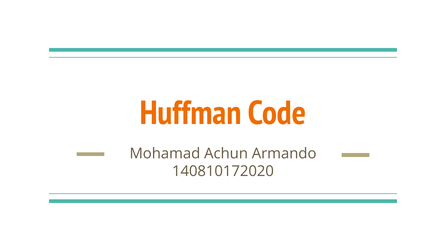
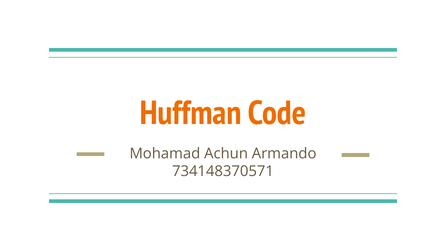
140810172020: 140810172020 -> 734148370571 (223, 171)
